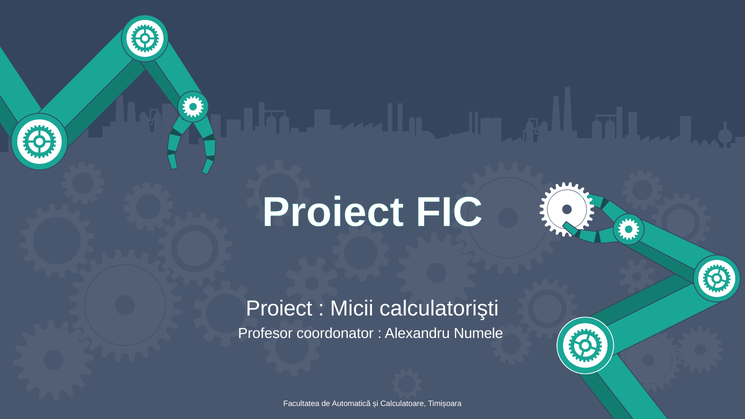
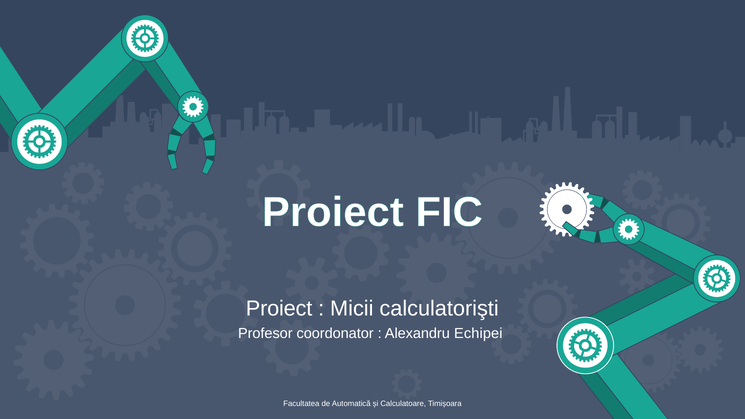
Numele: Numele -> Echipei (478, 333)
